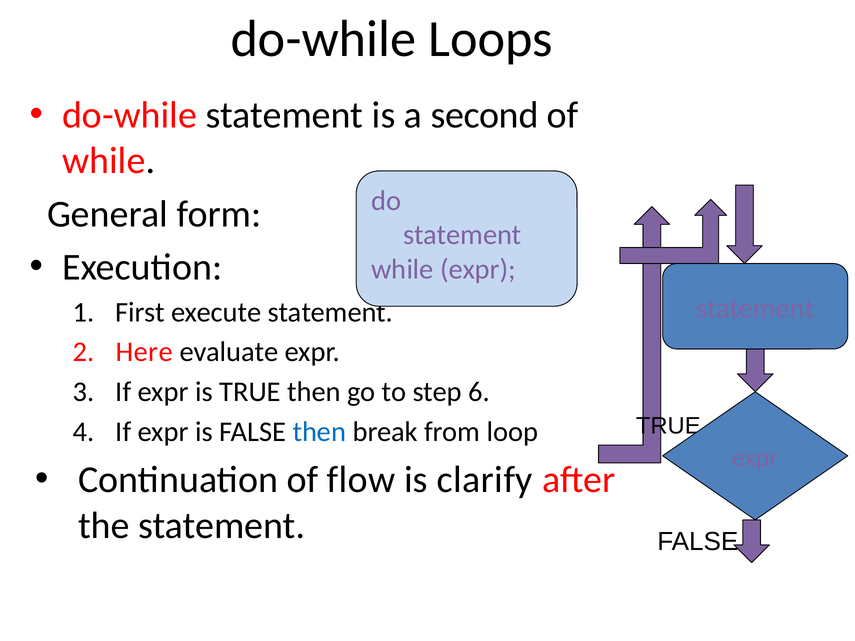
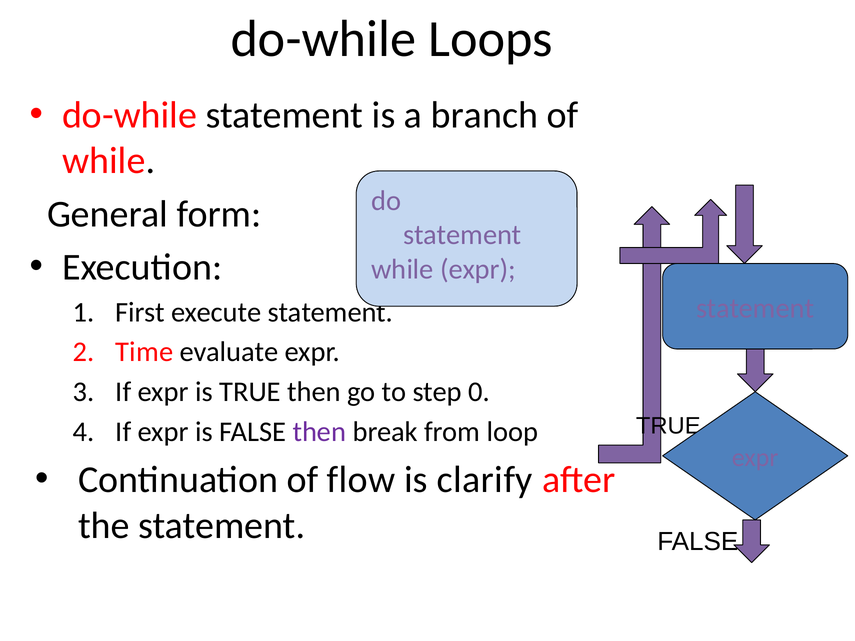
second: second -> branch (484, 115)
Here: Here -> Time (144, 352)
6: 6 -> 0 (479, 392)
then colour: blue -> purple (319, 432)
